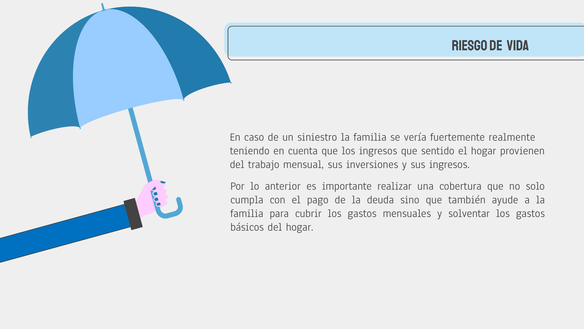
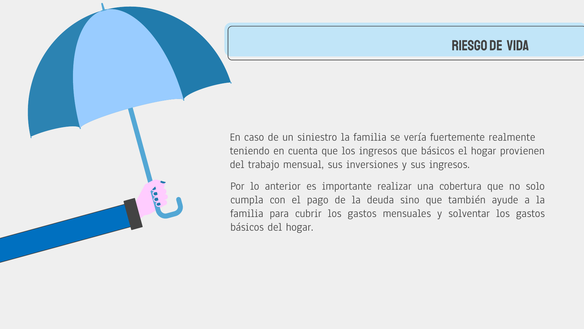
que sentido: sentido -> básicos (438, 150)
